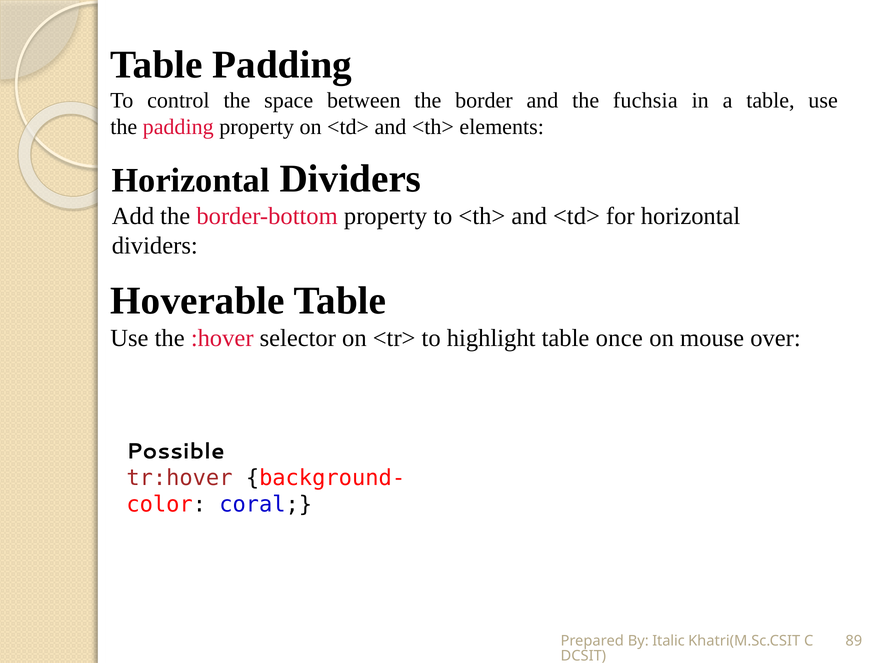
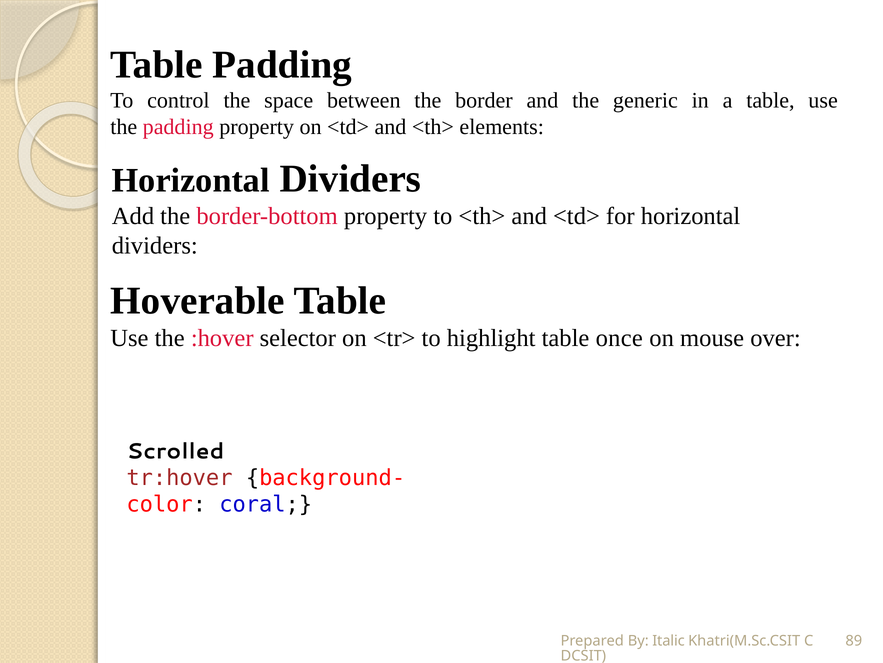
fuchsia: fuchsia -> generic (645, 100)
Possible: Possible -> Scrolled (175, 451)
